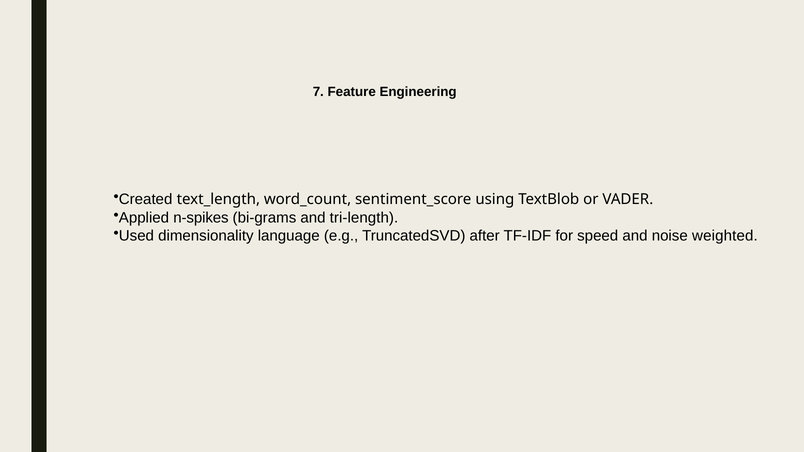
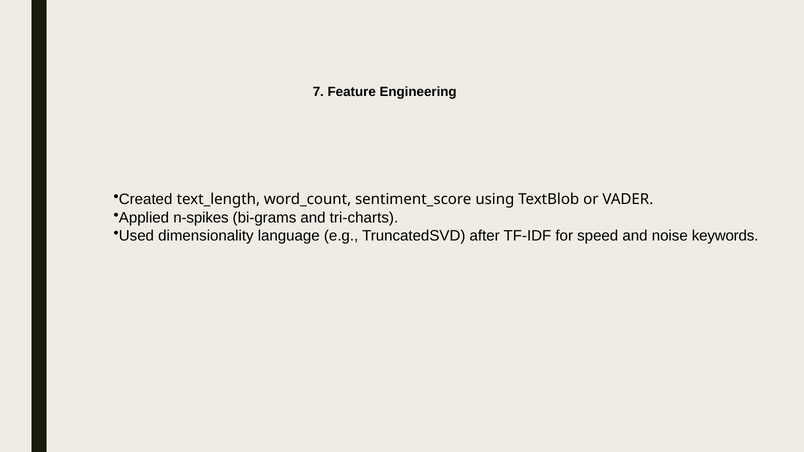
tri-length: tri-length -> tri-charts (364, 218)
weighted: weighted -> keywords (725, 236)
